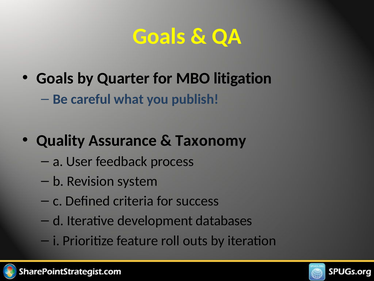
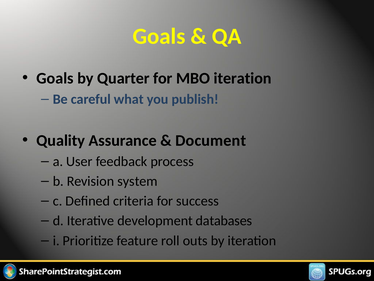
MBO litigation: litigation -> iteration (243, 78)
Taxonomy: Taxonomy -> Document (211, 140)
